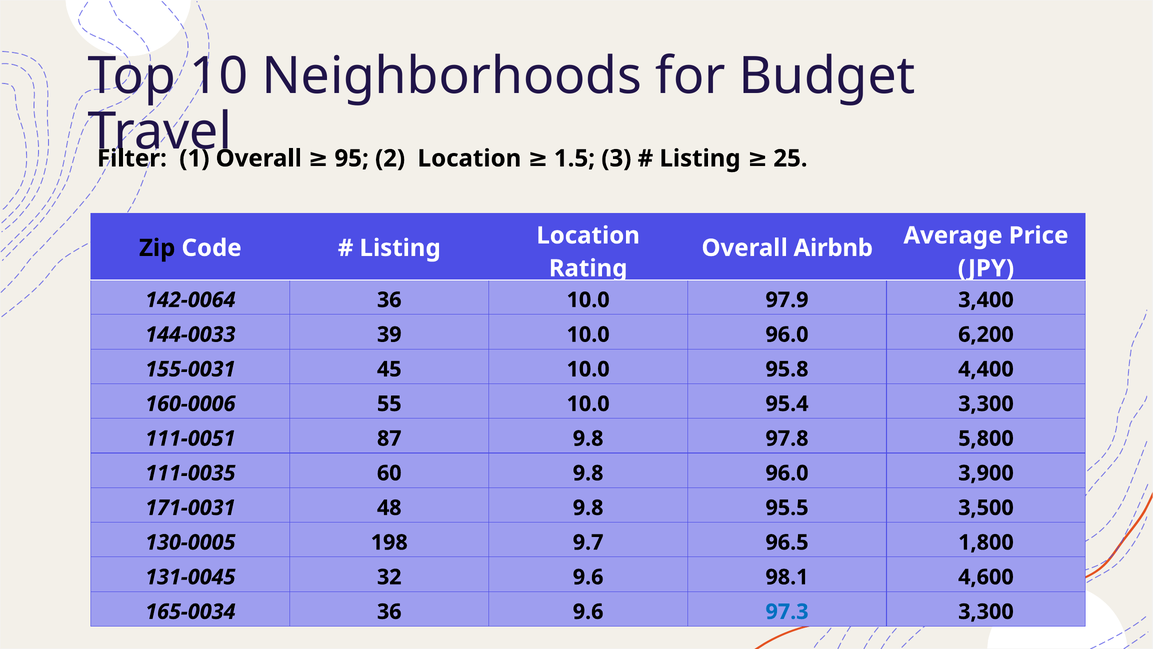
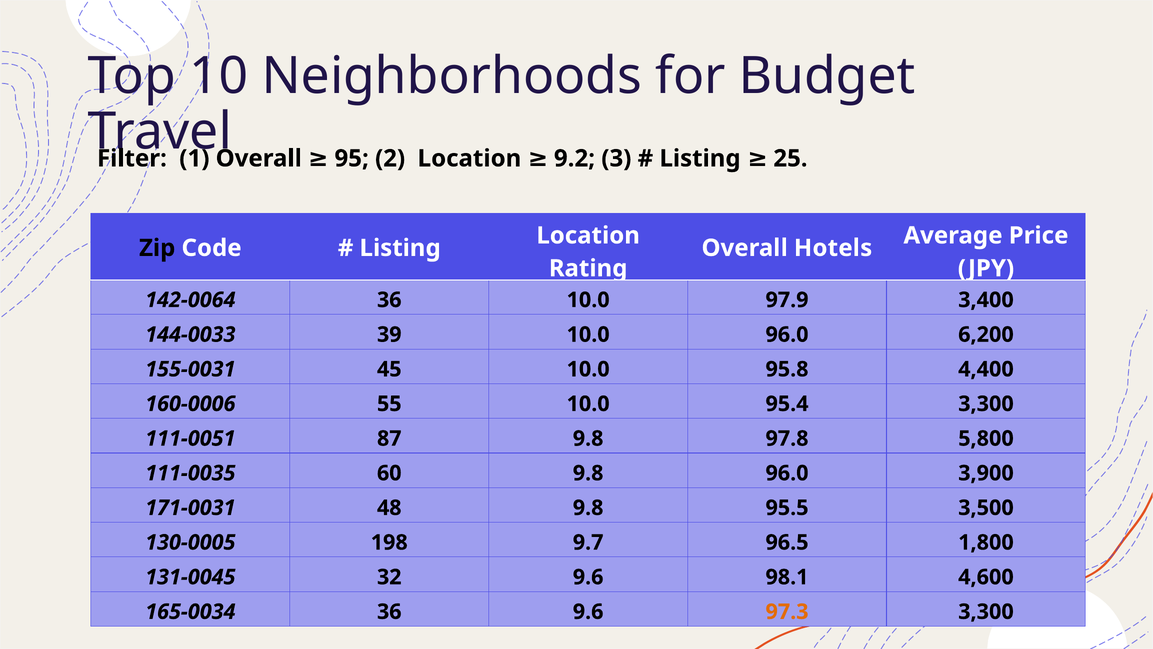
1.5: 1.5 -> 9.2 (574, 158)
Airbnb: Airbnb -> Hotels (833, 248)
97.3 colour: blue -> orange (787, 611)
